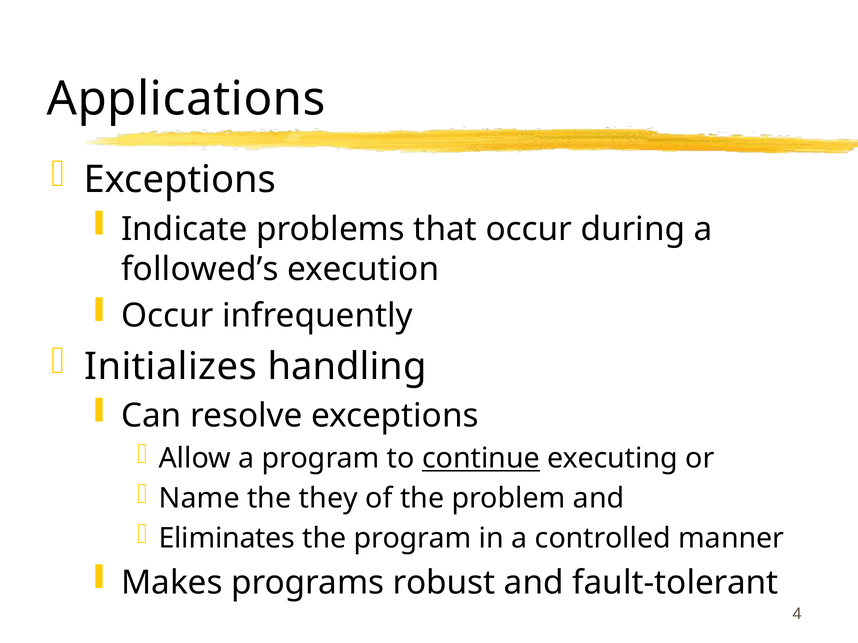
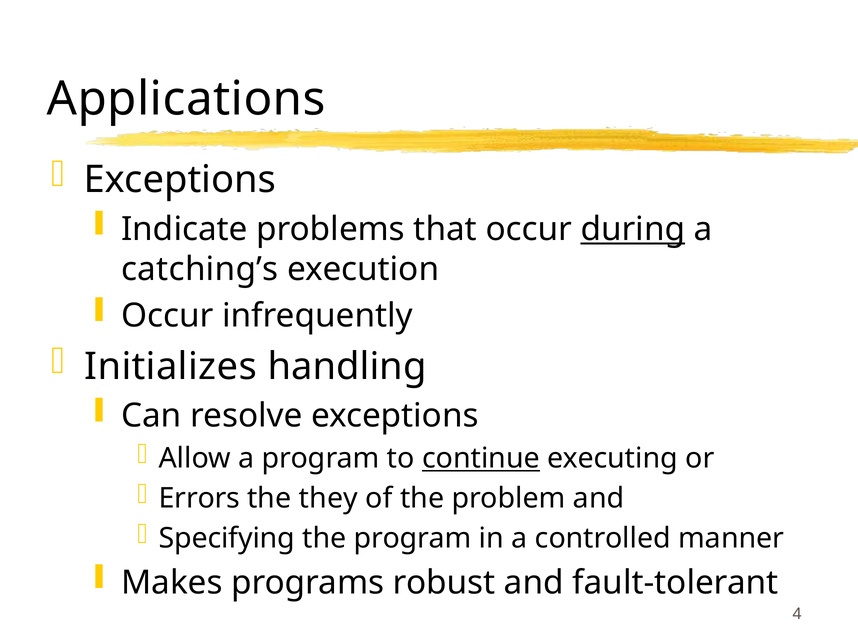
during underline: none -> present (633, 229)
followed’s: followed’s -> catching’s (200, 269)
Name: Name -> Errors (199, 499)
Eliminates: Eliminates -> Specifying (227, 539)
